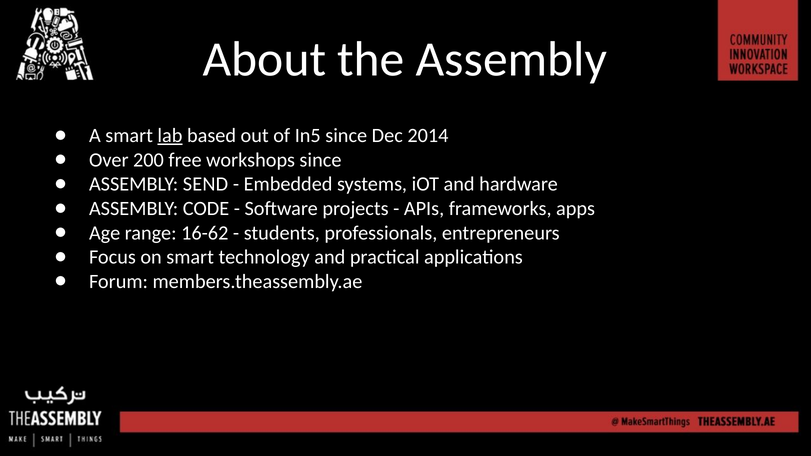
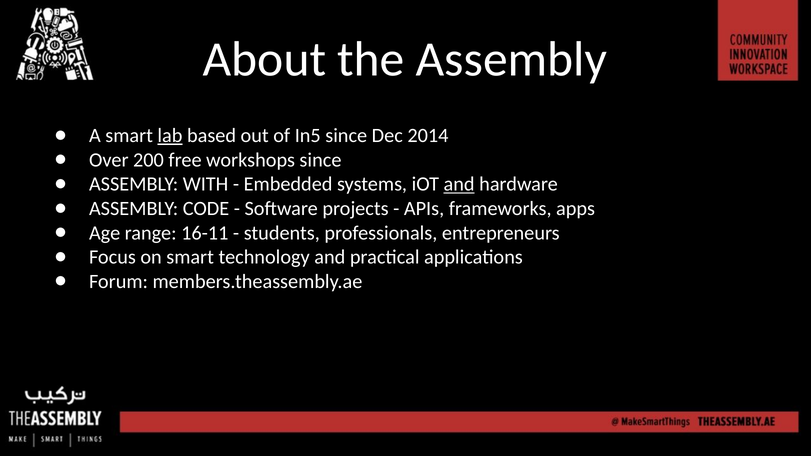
SEND: SEND -> WITH (206, 184)
and underline: none -> present (459, 184)
16-62: 16-62 -> 16-11 (205, 233)
